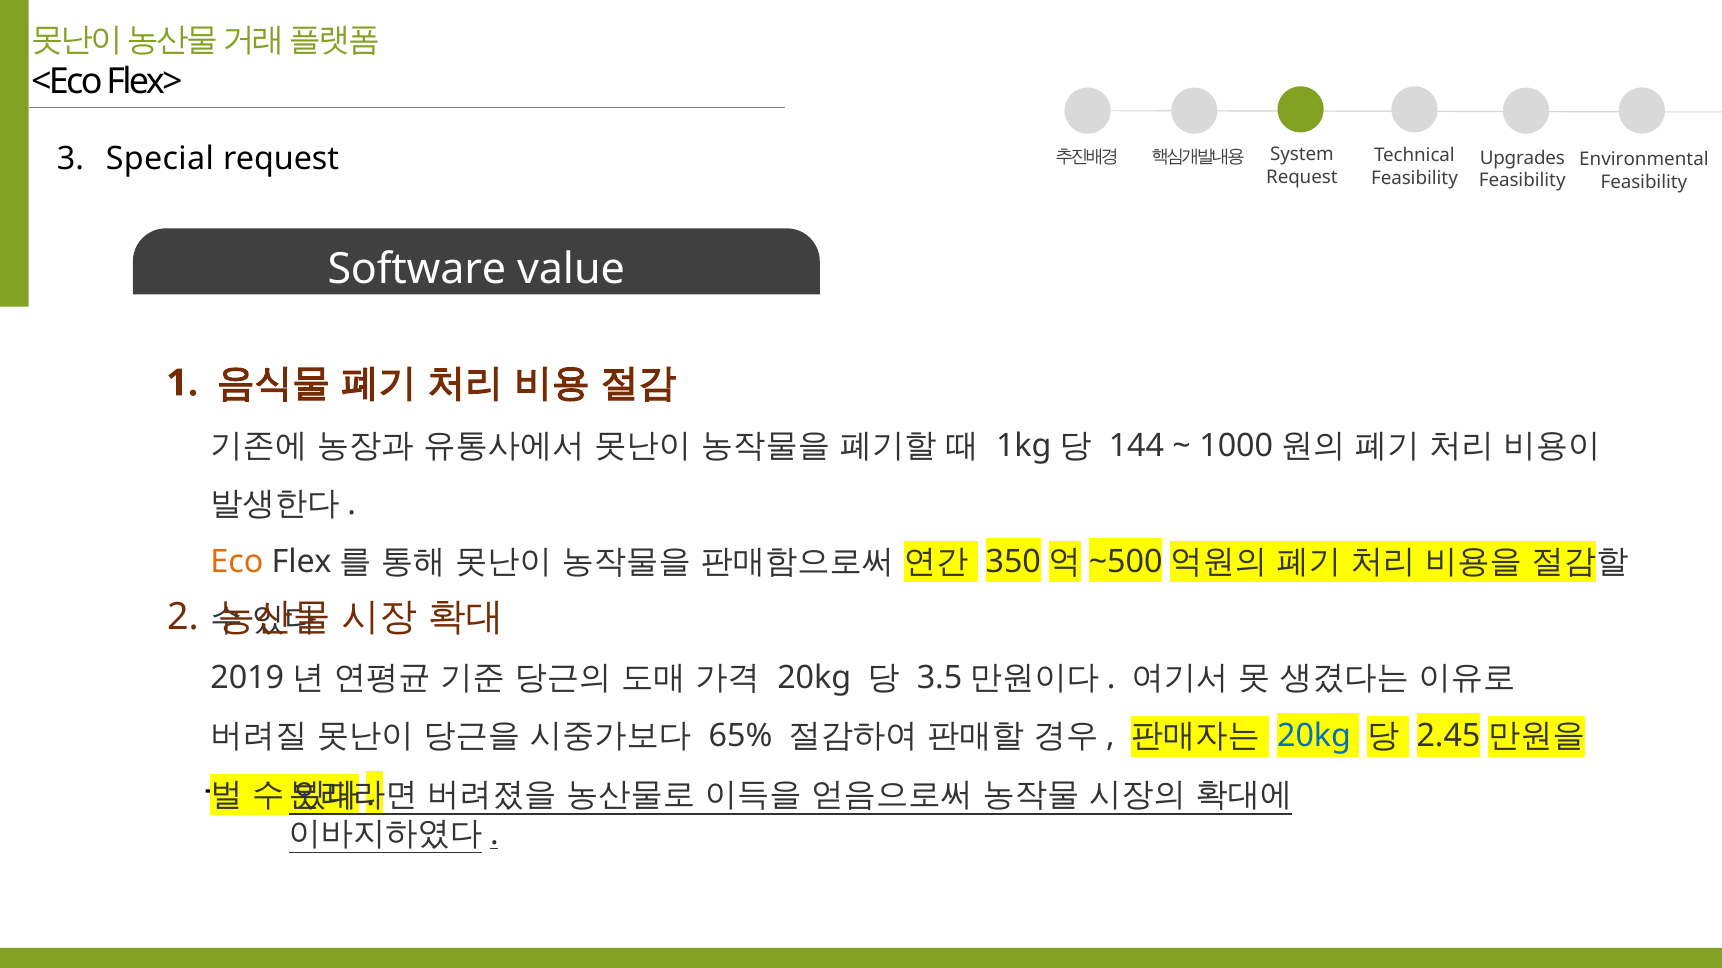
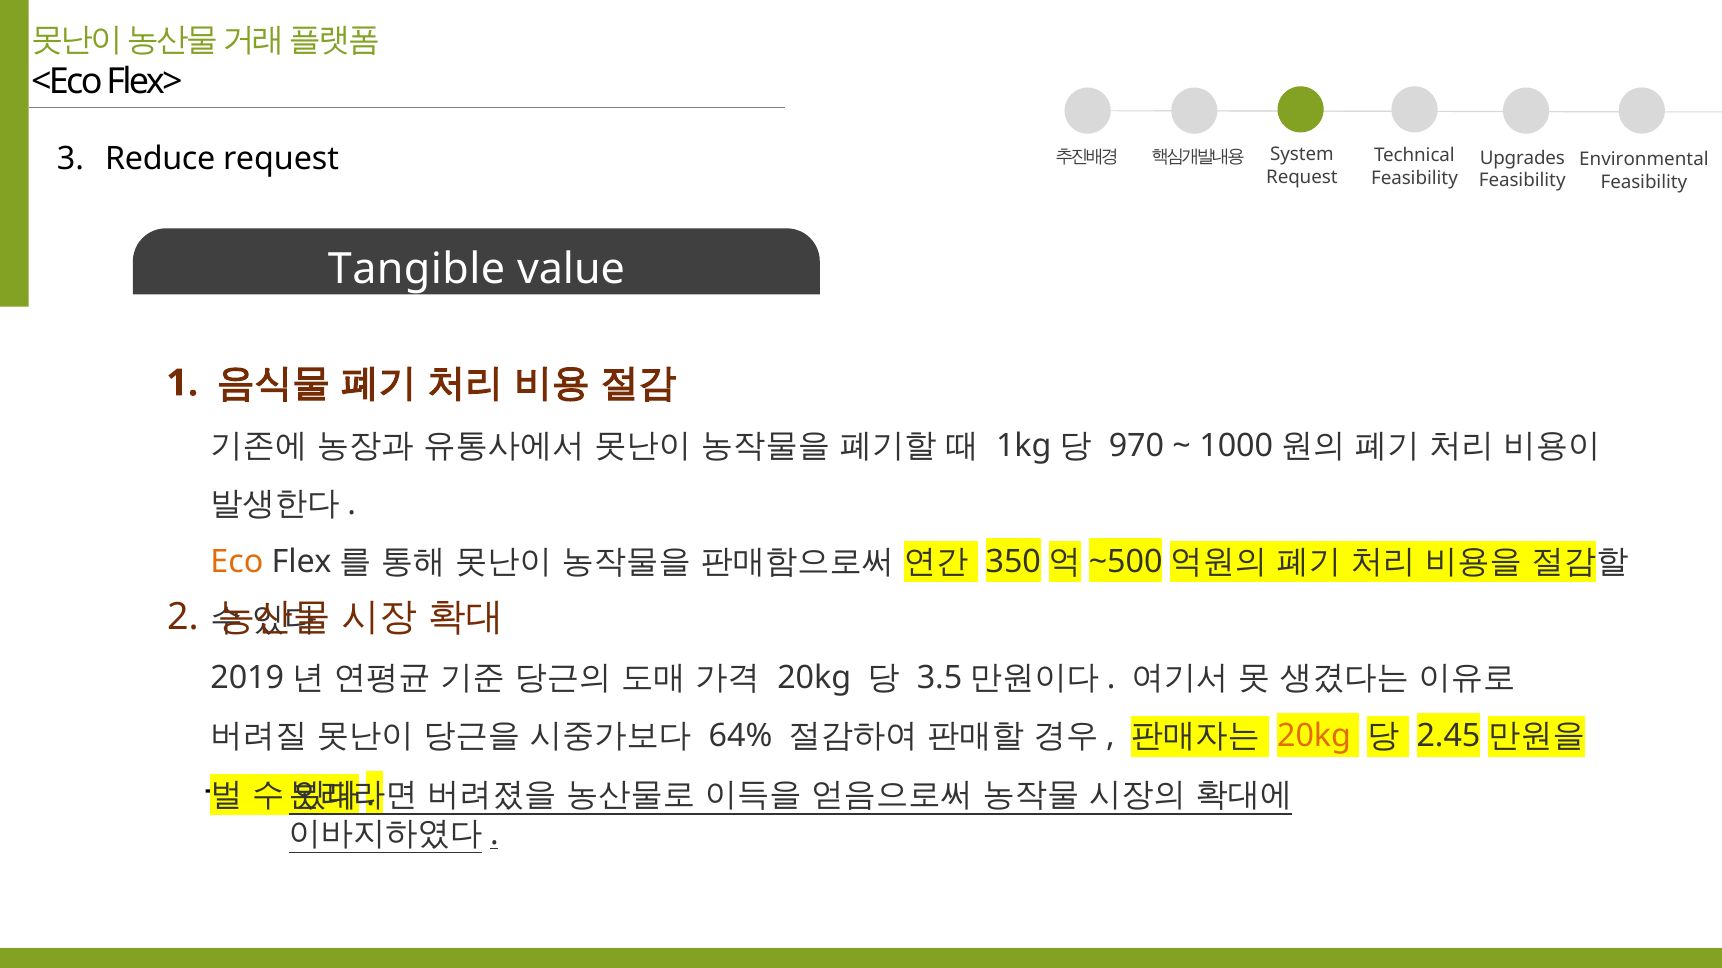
Special: Special -> Reduce (160, 159)
Software: Software -> Tangible (417, 269)
144: 144 -> 970 (1136, 446)
65%: 65% -> 64% (741, 737)
20kg colour: blue -> orange (1314, 737)
